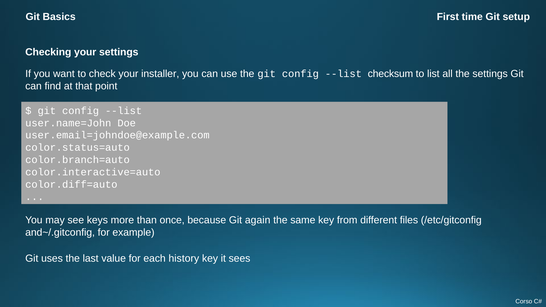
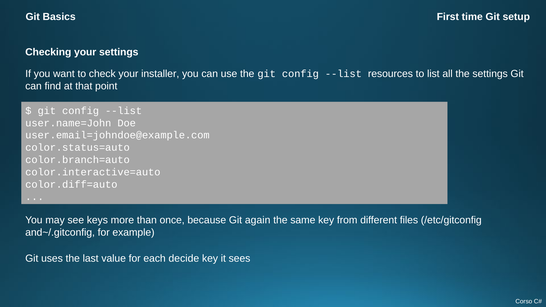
checksum: checksum -> resources (390, 74)
history: history -> decide (184, 259)
